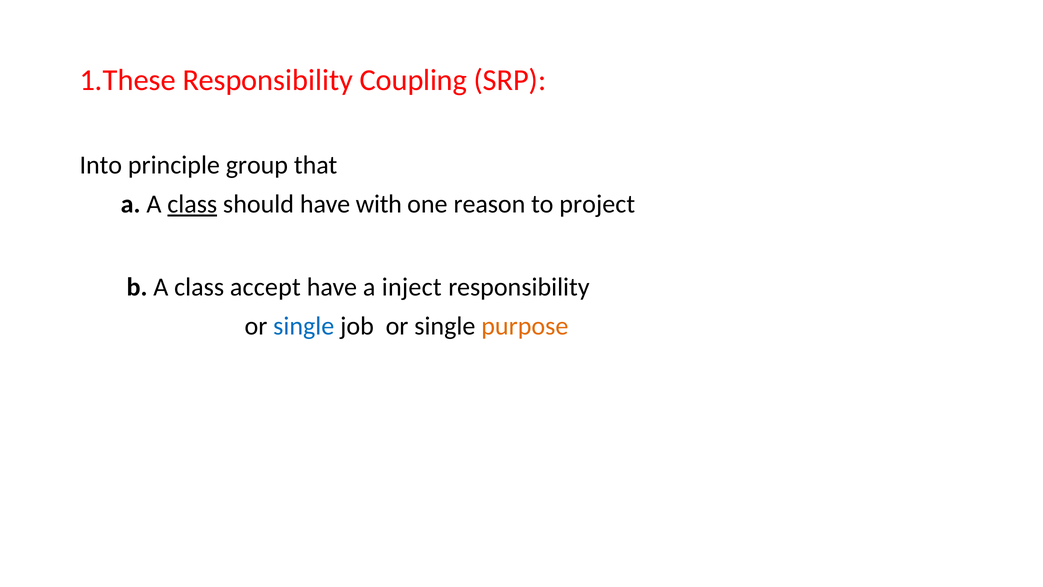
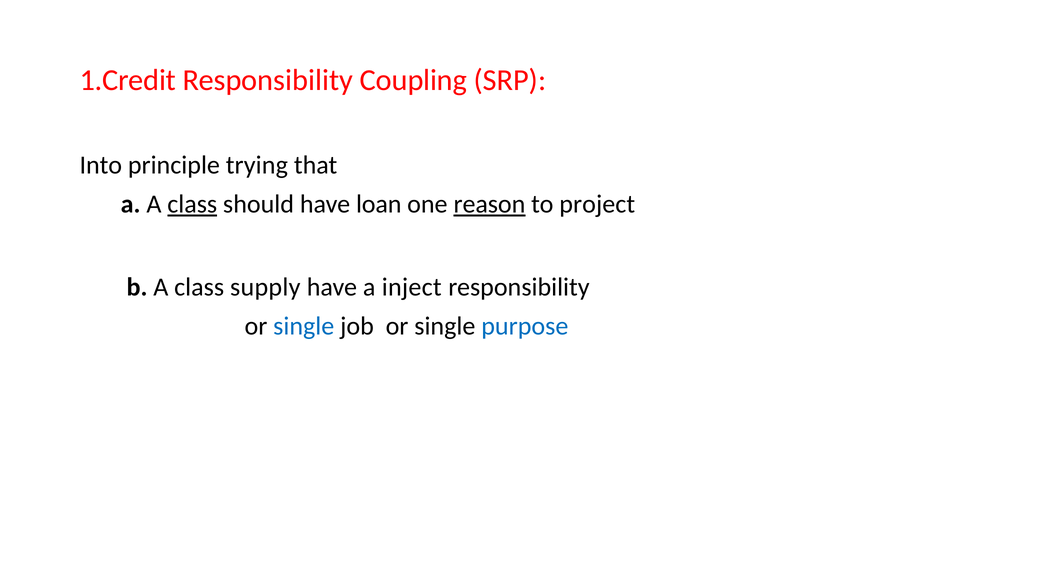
1.These: 1.These -> 1.Credit (128, 80)
group: group -> trying (257, 165)
with: with -> loan (379, 204)
reason underline: none -> present (489, 204)
accept: accept -> supply (265, 287)
purpose colour: orange -> blue (525, 326)
